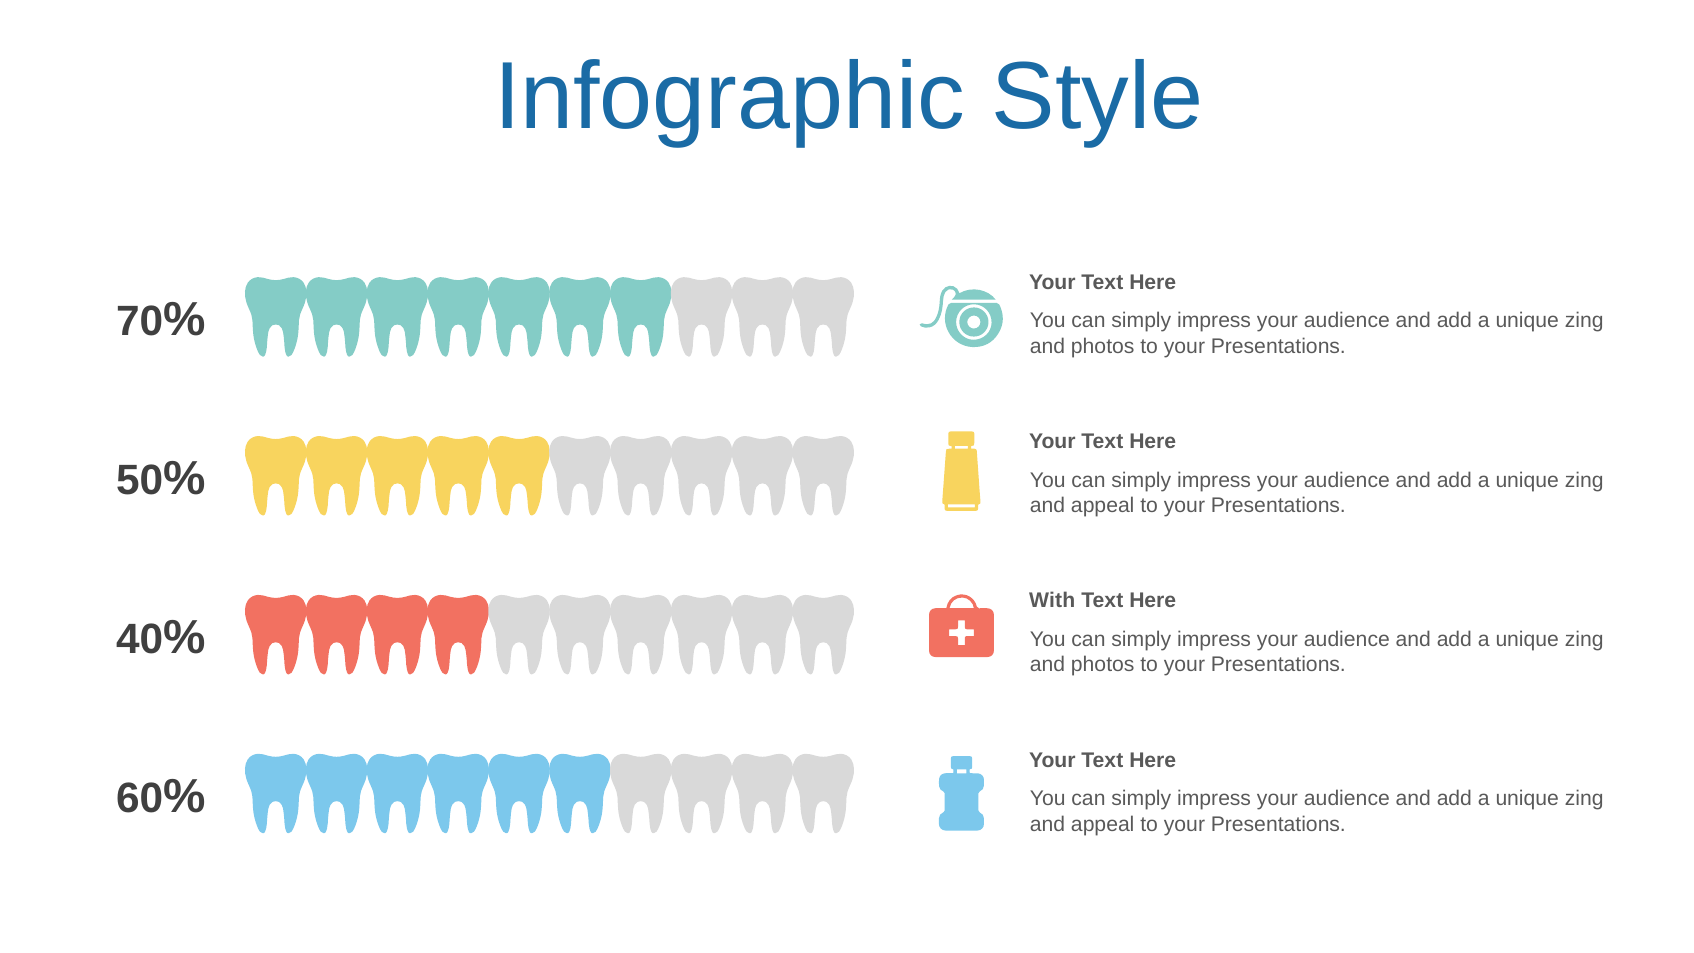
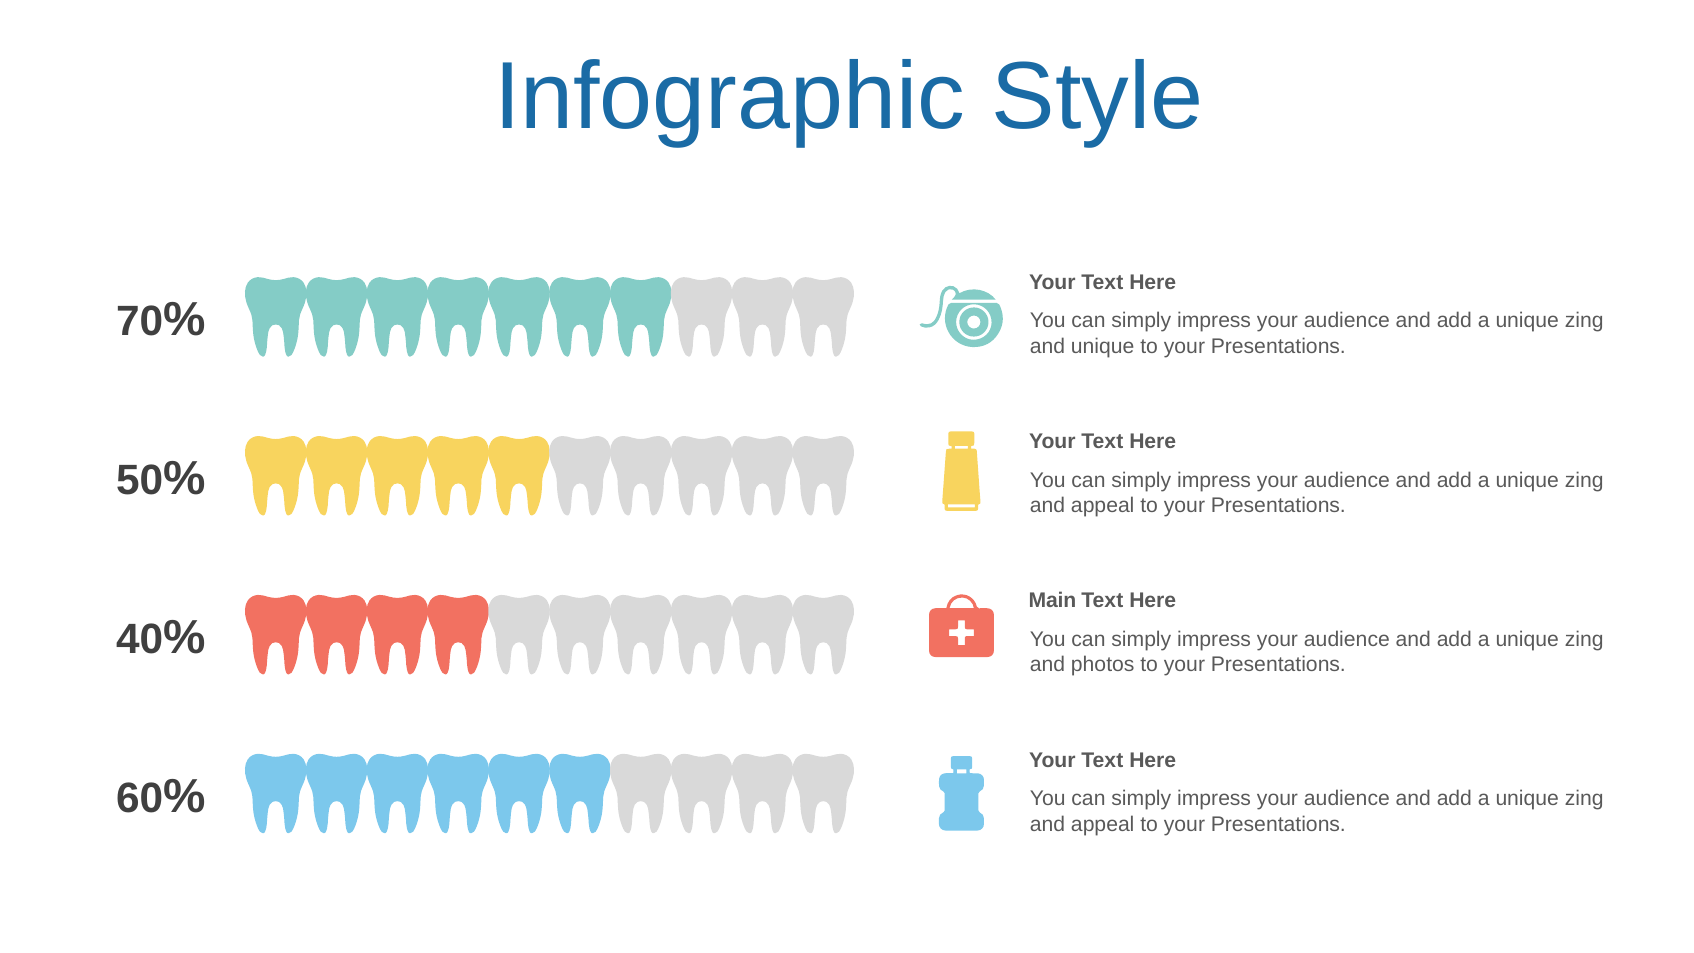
photos: photos -> unique (1103, 346)
With: With -> Main (1052, 601)
